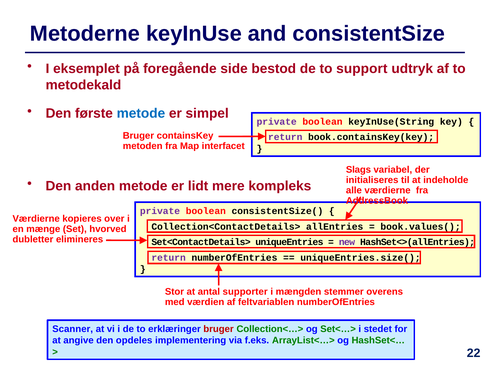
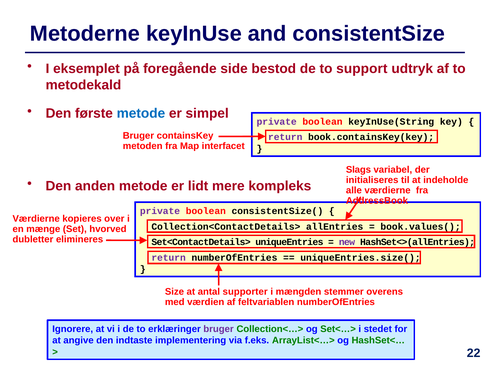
Stor: Stor -> Size (174, 292)
Scanner: Scanner -> Ignorere (73, 329)
bruger colour: red -> purple (219, 329)
opdeles: opdeles -> indtaste (134, 341)
